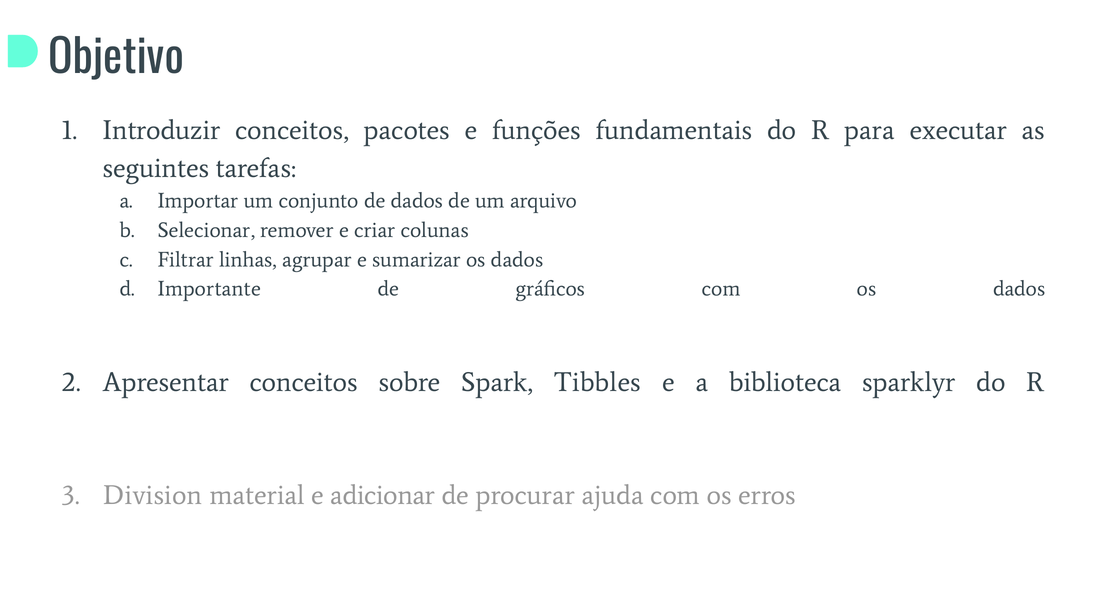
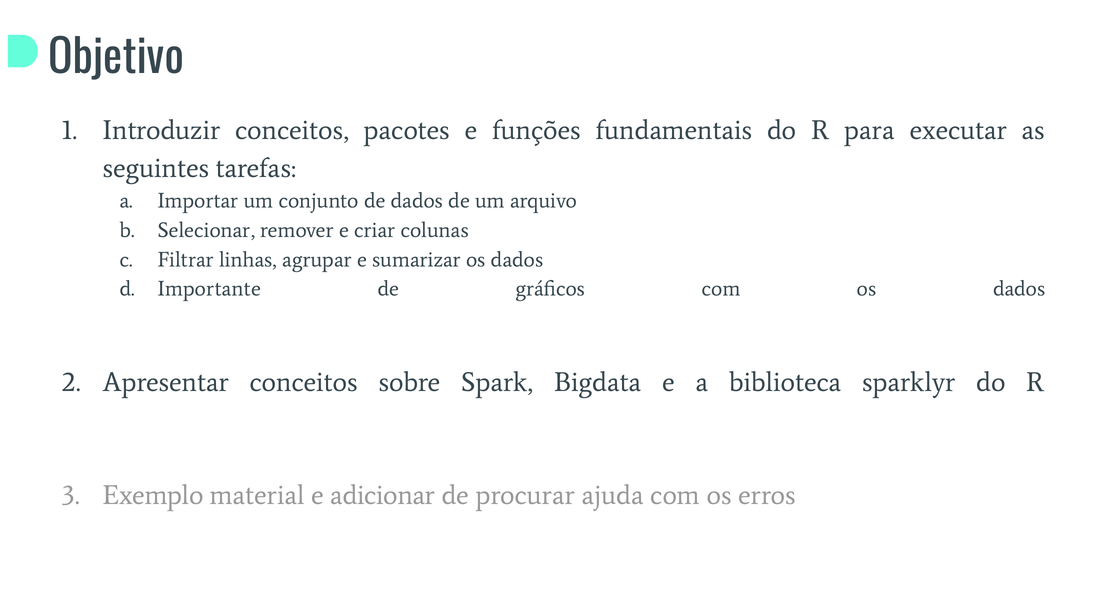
Tibbles: Tibbles -> Bigdata (598, 382)
Division: Division -> Exemplo (153, 495)
